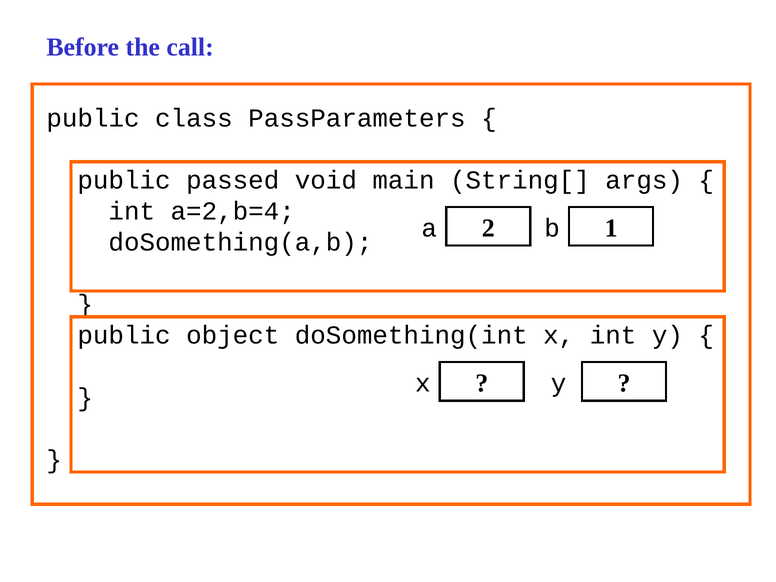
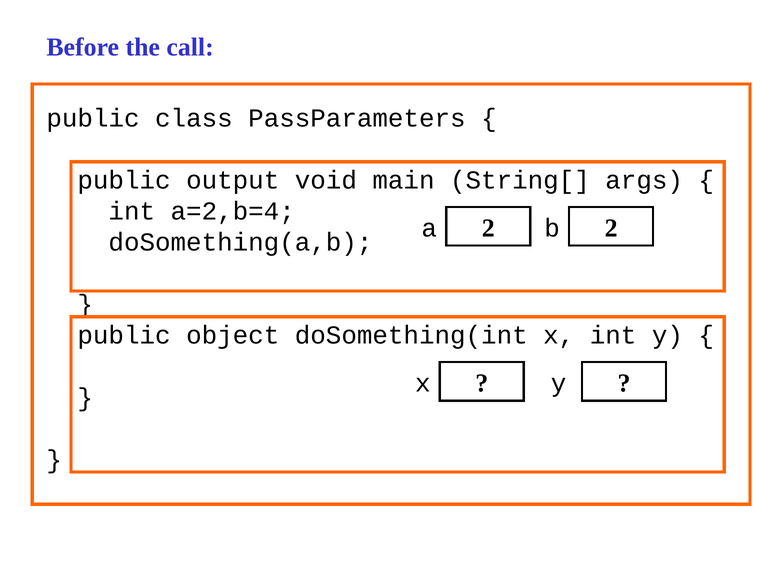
passed: passed -> output (233, 180)
2 1: 1 -> 2 (611, 228)
